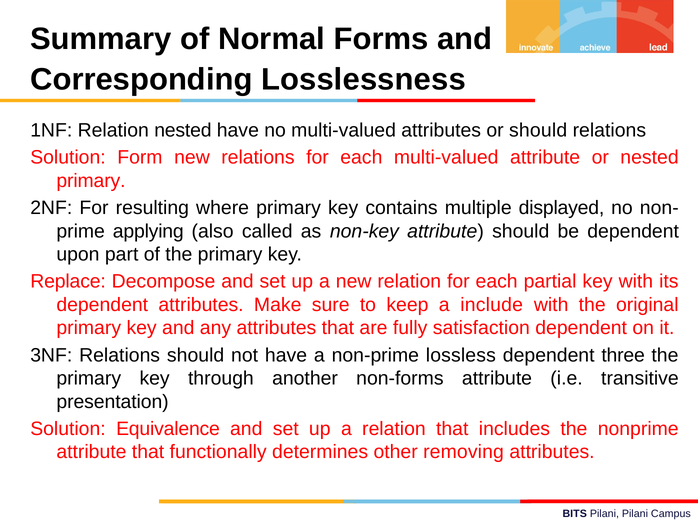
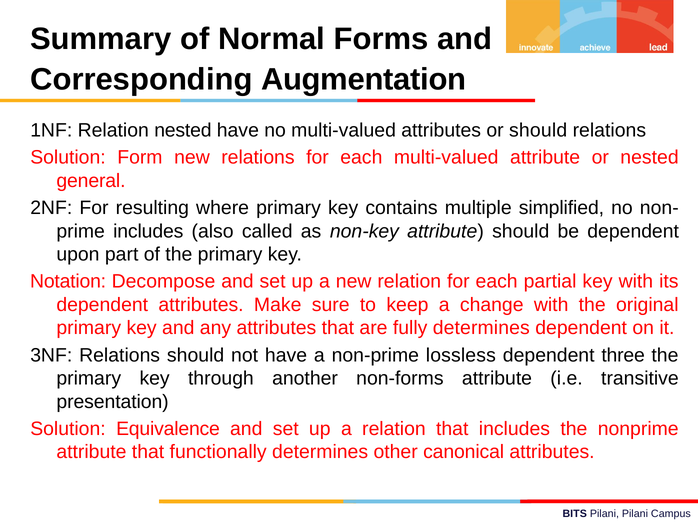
Losslessness: Losslessness -> Augmentation (364, 80)
primary: primary -> general (91, 181)
displayed: displayed -> simplified (561, 208)
applying: applying -> includes (148, 231)
Replace: Replace -> Notation (68, 282)
include: include -> change (492, 305)
fully satisfaction: satisfaction -> determines (481, 328)
removing: removing -> canonical (464, 452)
